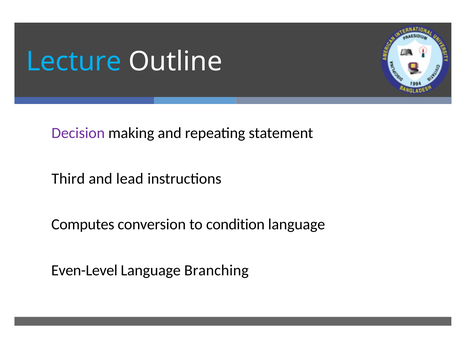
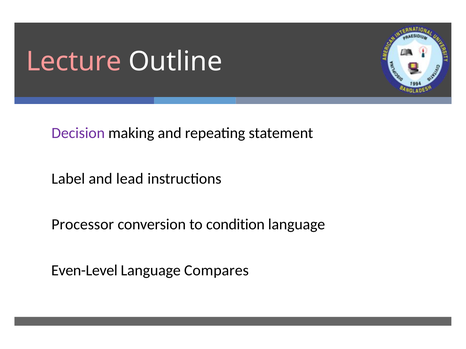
Lecture colour: light blue -> pink (74, 62)
Third: Third -> Label (68, 179)
Computes: Computes -> Processor (83, 225)
Branching: Branching -> Compares (216, 271)
